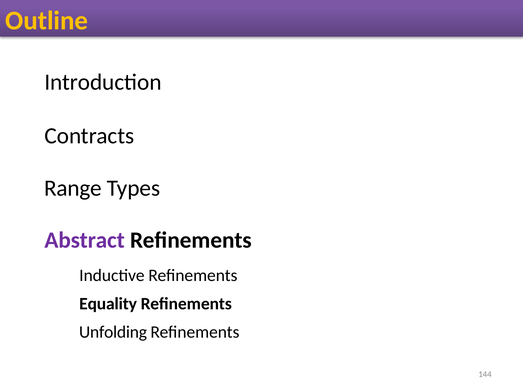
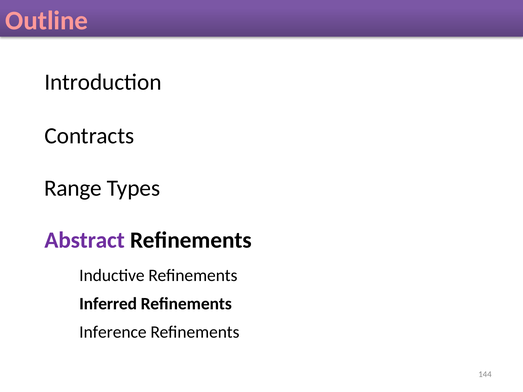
Outline colour: yellow -> pink (47, 21)
Equality: Equality -> Inferred (108, 304)
Unfolding: Unfolding -> Inference (113, 332)
